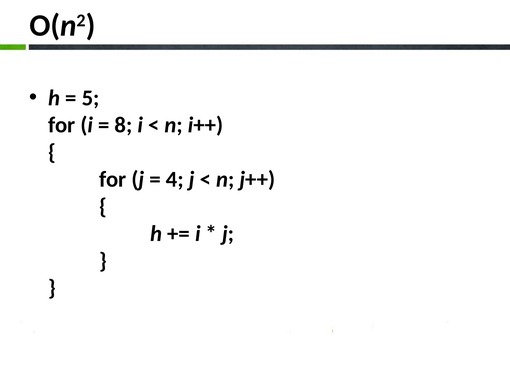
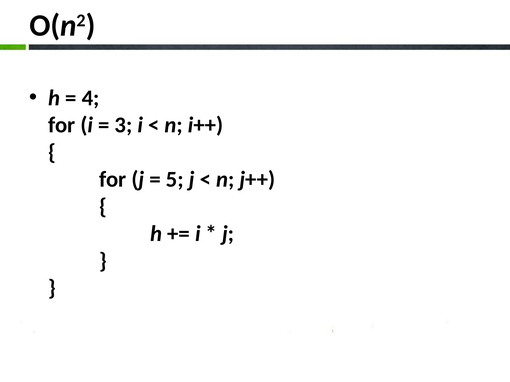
5: 5 -> 4 (91, 98)
8: 8 -> 3 (123, 125)
4: 4 -> 5 (175, 180)
